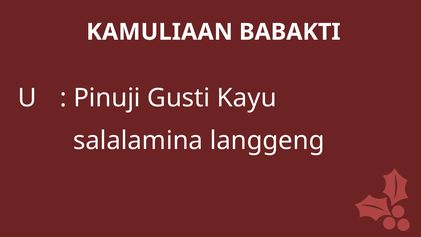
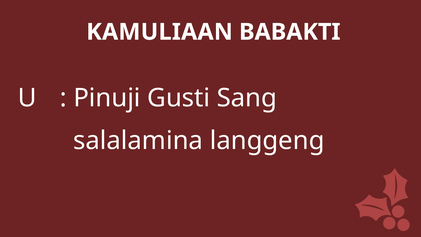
Kayu: Kayu -> Sang (247, 98)
